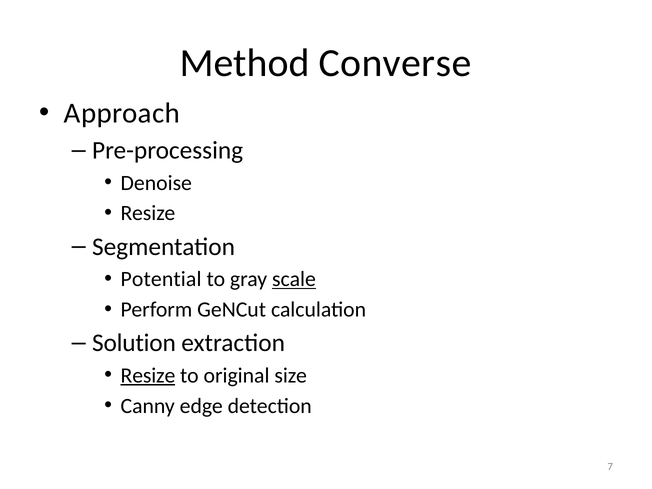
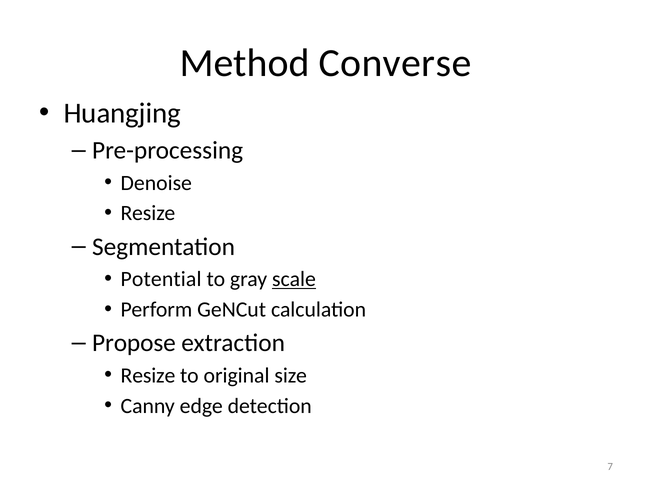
Approach: Approach -> Huangjing (122, 113)
Solution: Solution -> Propose (134, 343)
Resize underline: present -> none (148, 375)
